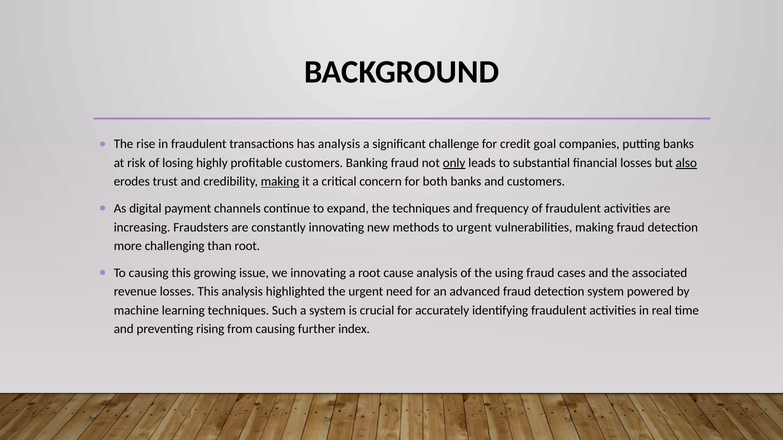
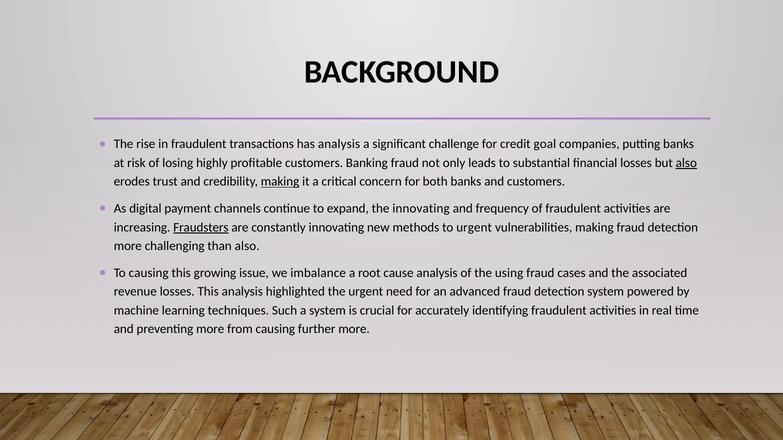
only underline: present -> none (454, 163)
the techniques: techniques -> innovating (421, 209)
Fraudsters underline: none -> present (201, 227)
than root: root -> also (247, 246)
we innovating: innovating -> imbalance (318, 273)
preventing rising: rising -> more (210, 330)
further index: index -> more (354, 330)
